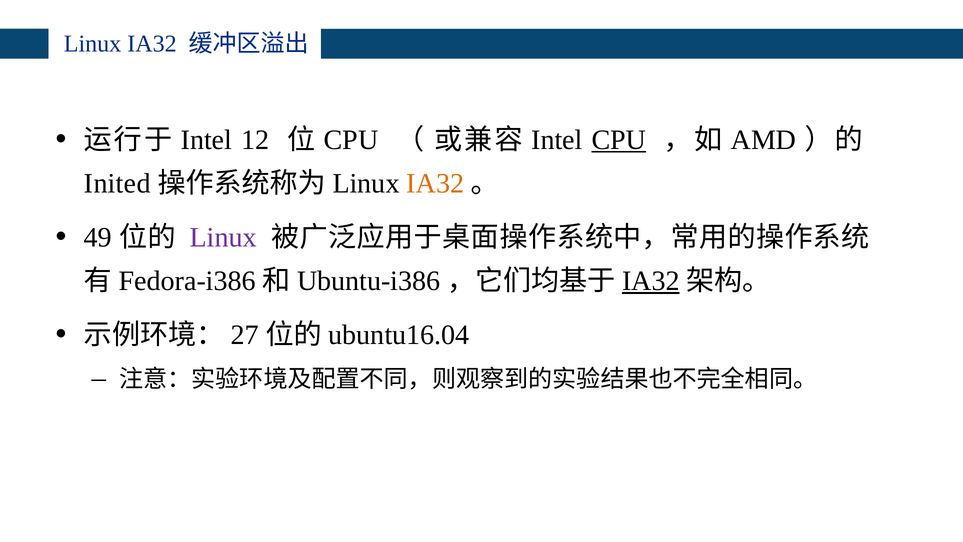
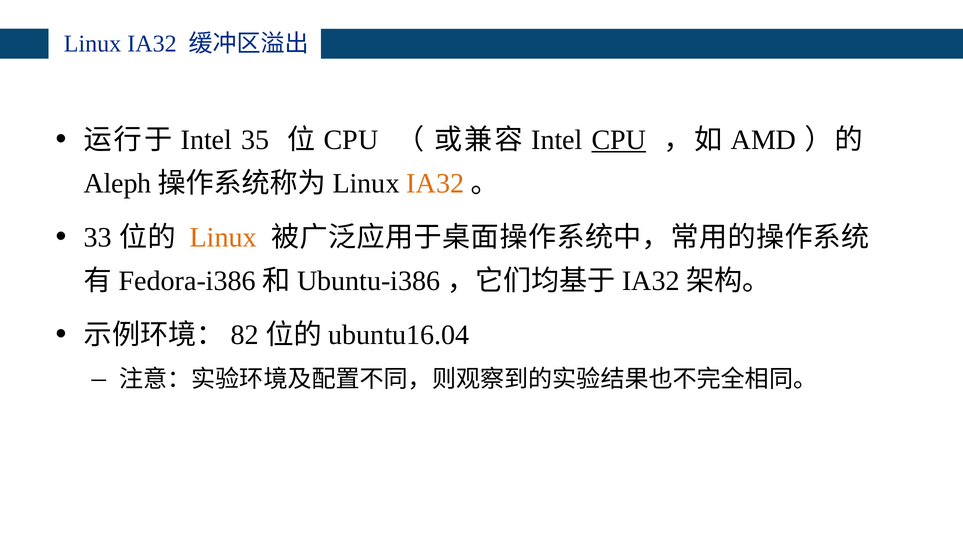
12: 12 -> 35 (255, 140)
Inited: Inited -> Aleph (118, 183)
49: 49 -> 33 (98, 237)
Linux colour: purple -> orange (223, 237)
IA32 underline: present -> none (651, 281)
27: 27 -> 82 (245, 335)
